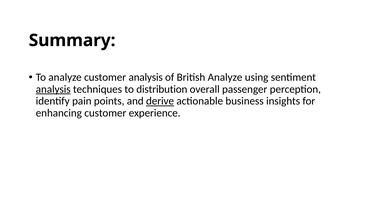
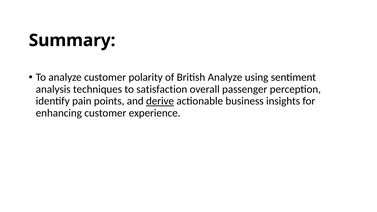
customer analysis: analysis -> polarity (146, 77)
analysis underline: present -> none (53, 89)
distribution: distribution -> satisfaction (162, 89)
